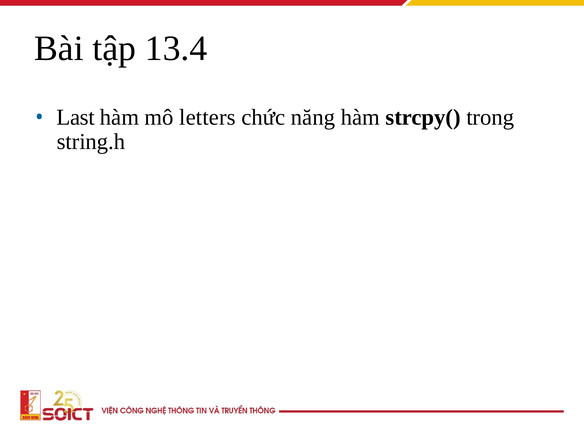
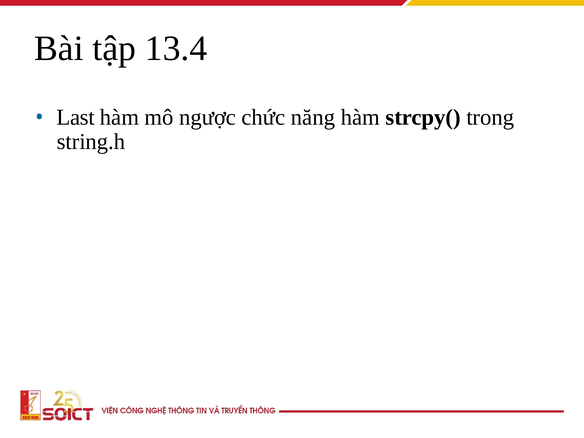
letters: letters -> ngược (208, 117)
